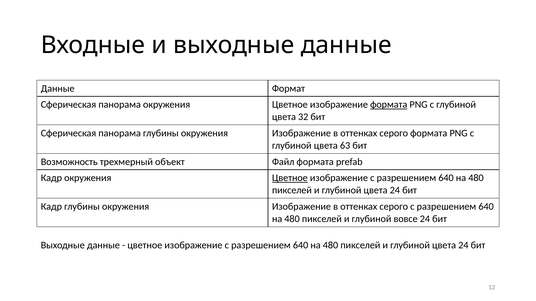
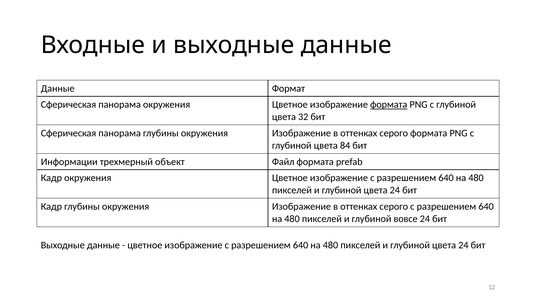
63: 63 -> 84 (345, 146)
Возможность: Возможность -> Информации (69, 162)
Цветное underline: present -> none (290, 178)
